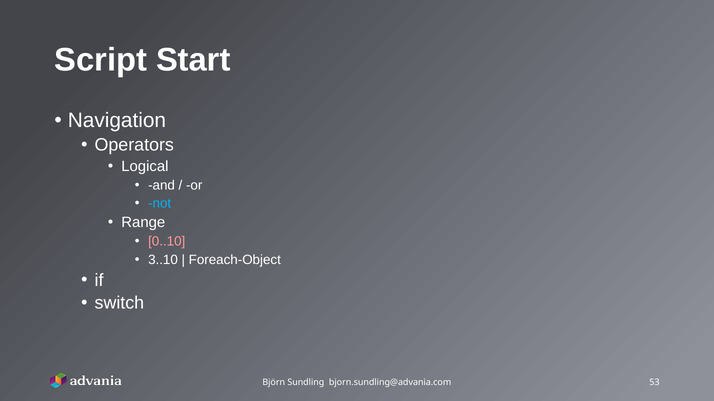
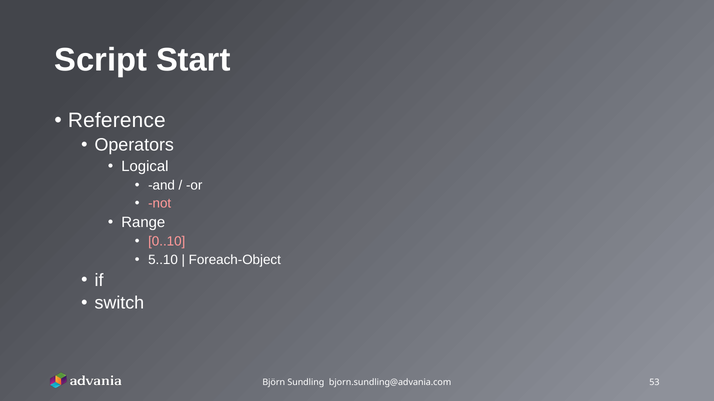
Navigation: Navigation -> Reference (117, 121)
not colour: light blue -> pink (160, 204)
3..10: 3..10 -> 5..10 (163, 260)
